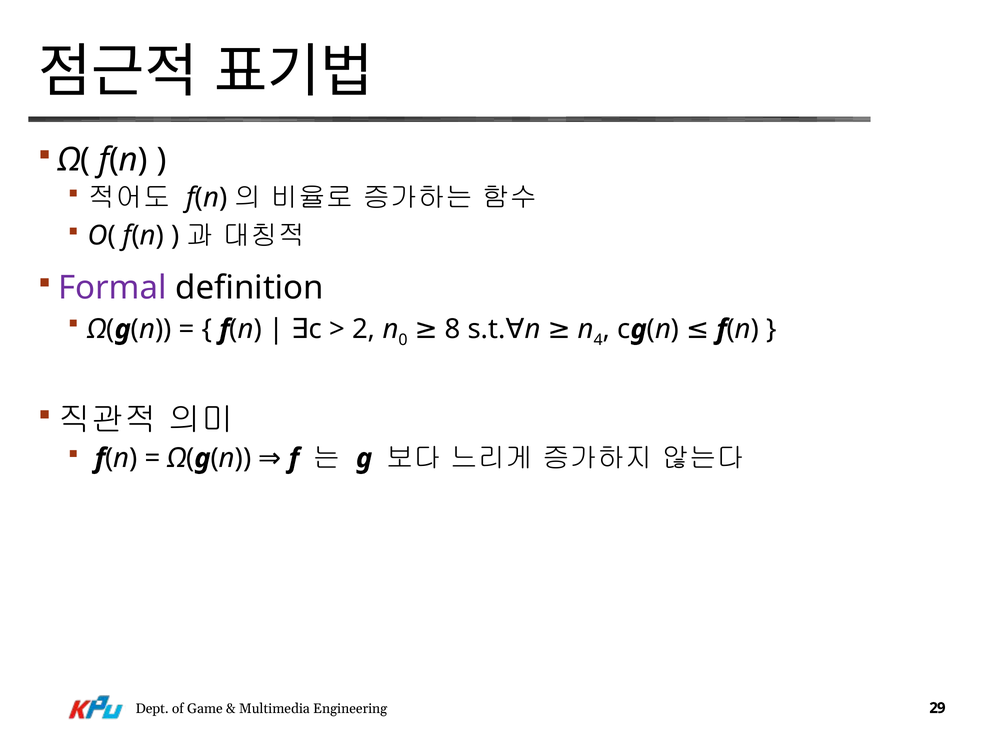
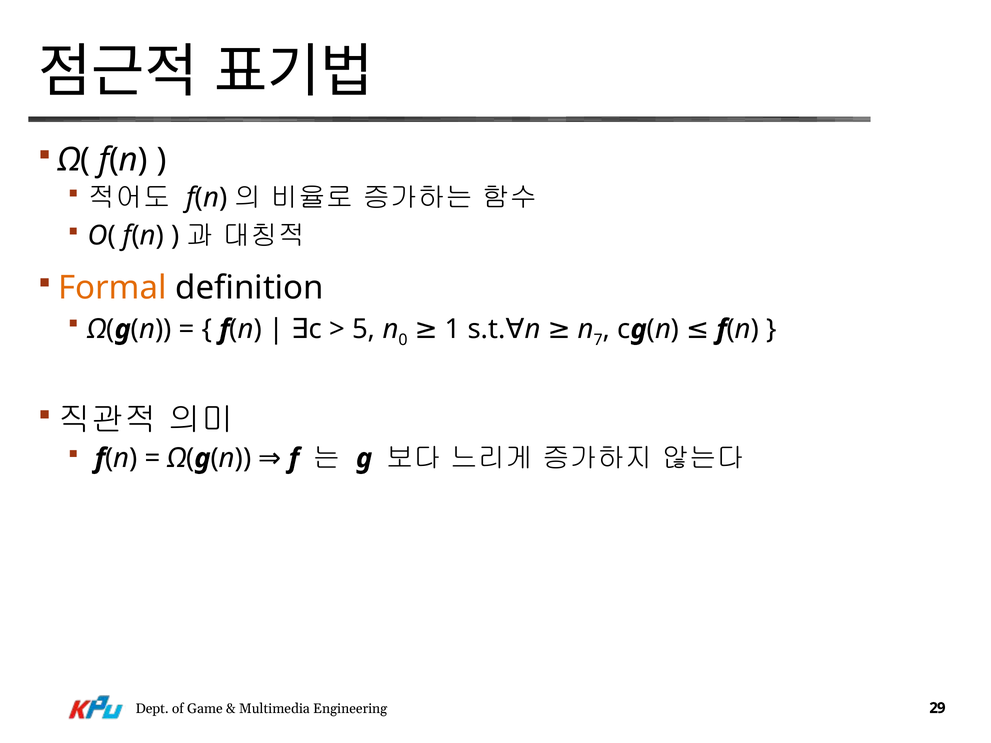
Formal colour: purple -> orange (112, 288)
2: 2 -> 5 (364, 329)
8: 8 -> 1 (453, 329)
4: 4 -> 7 (598, 340)
